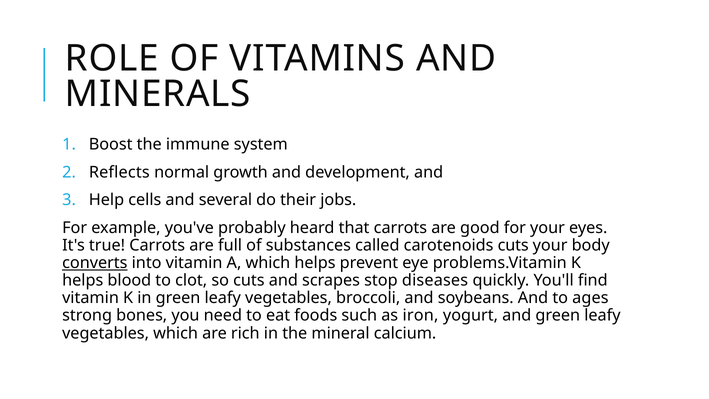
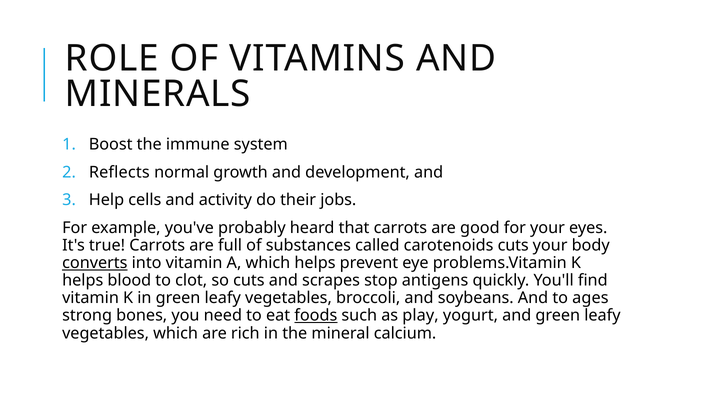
several: several -> activity (225, 200)
diseases: diseases -> antigens (435, 280)
foods underline: none -> present (316, 315)
iron: iron -> play (421, 315)
